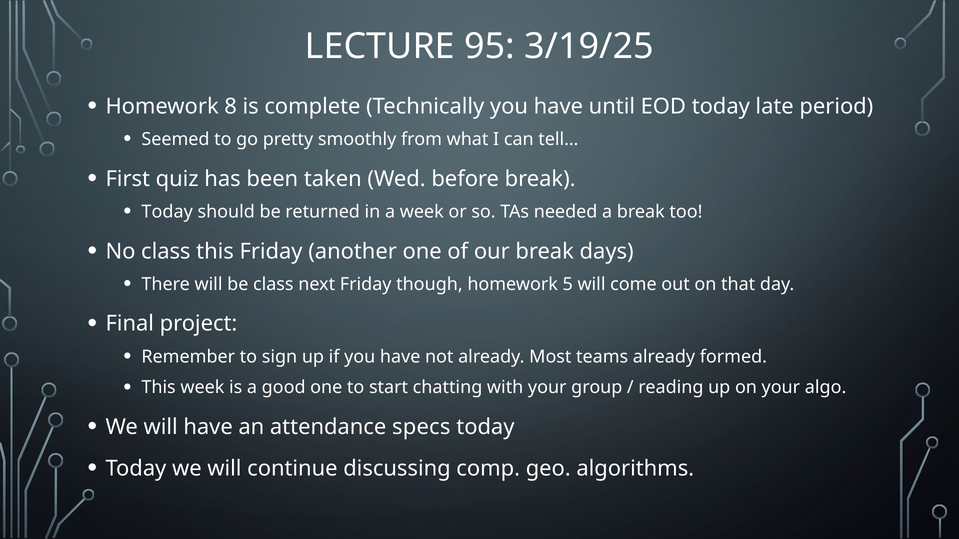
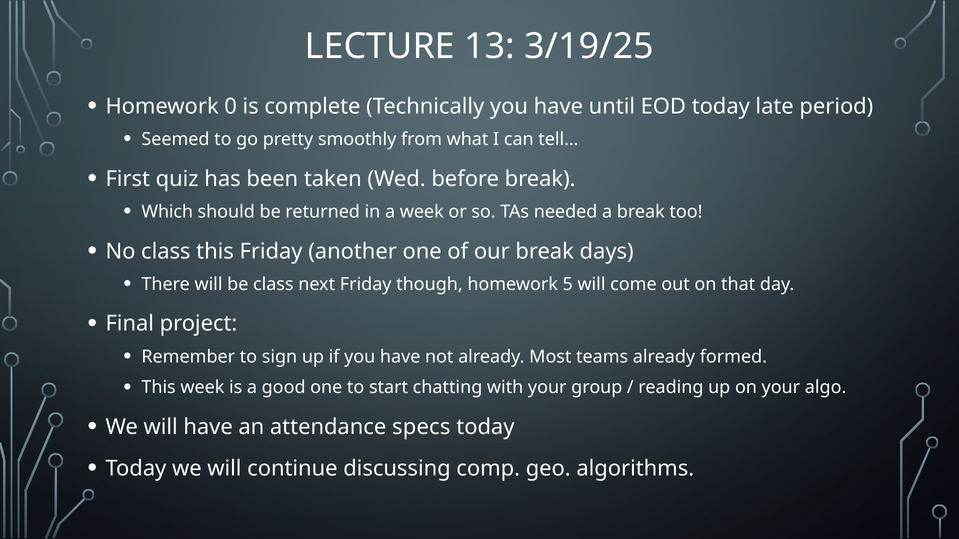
95: 95 -> 13 (490, 46)
8: 8 -> 0 (231, 107)
Today: Today -> Which (167, 212)
